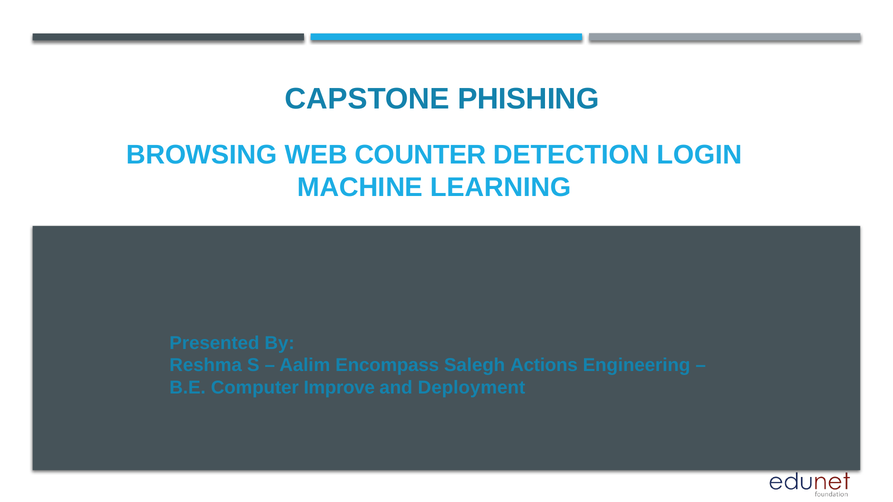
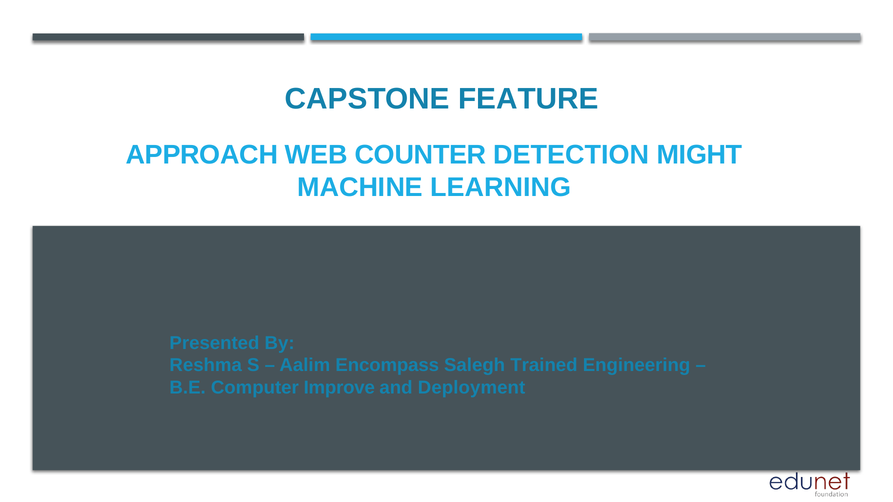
PHISHING: PHISHING -> FEATURE (528, 99)
BROWSING: BROWSING -> APPROACH (202, 155)
LOGIN: LOGIN -> MIGHT (699, 155)
Actions: Actions -> Trained (544, 365)
